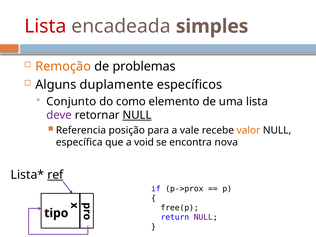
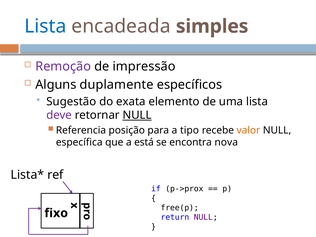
Lista colour: red -> blue (45, 26)
Remoção colour: orange -> purple (63, 66)
problemas: problemas -> impressão (144, 66)
Conjunto: Conjunto -> Sugestão (71, 102)
como: como -> exata (131, 102)
vale: vale -> tipo (190, 130)
void: void -> está (144, 142)
ref underline: present -> none (55, 175)
tipo: tipo -> fixo (56, 213)
